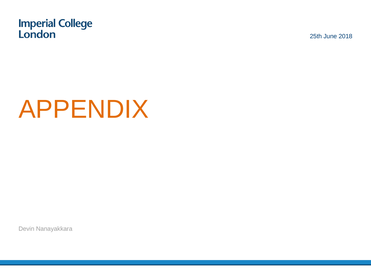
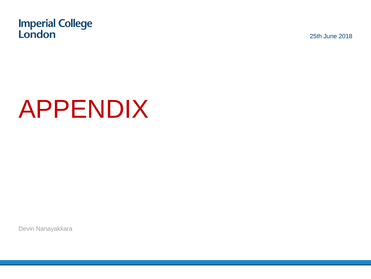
APPENDIX colour: orange -> red (84, 109)
